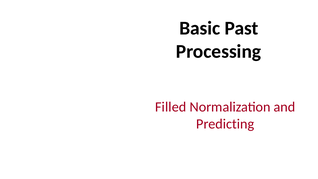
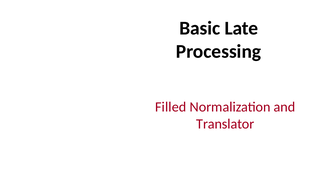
Past: Past -> Late (241, 28)
Predicting: Predicting -> Translator (225, 124)
